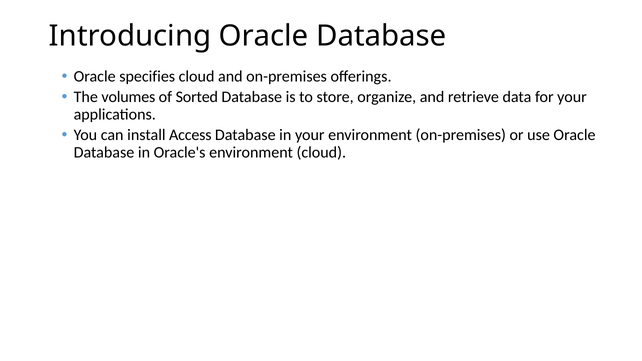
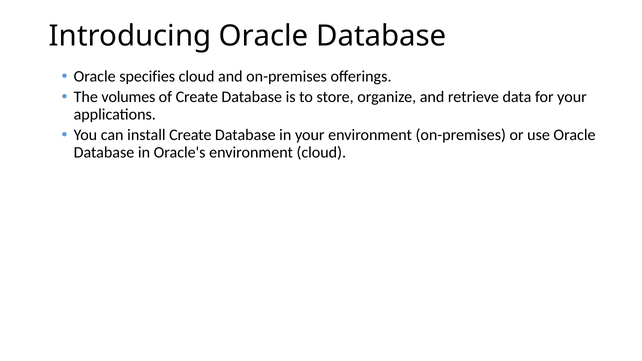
of Sorted: Sorted -> Create (197, 97)
install Access: Access -> Create (190, 135)
